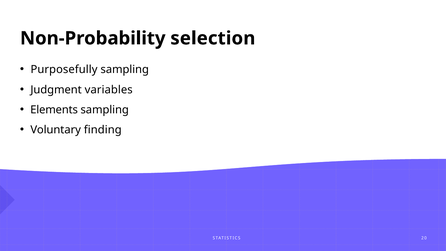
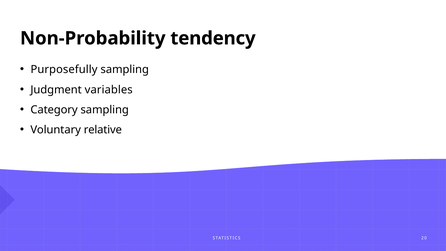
selection: selection -> tendency (213, 38)
Elements: Elements -> Category (54, 110)
finding: finding -> relative (103, 130)
